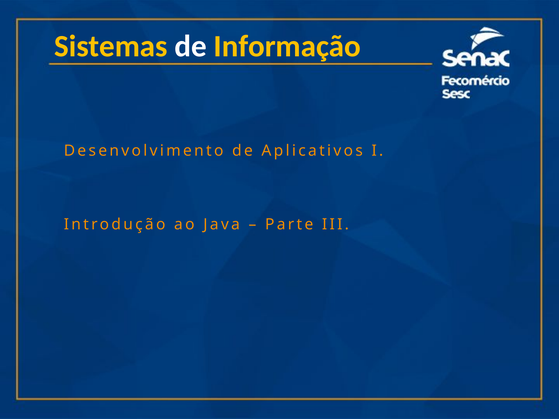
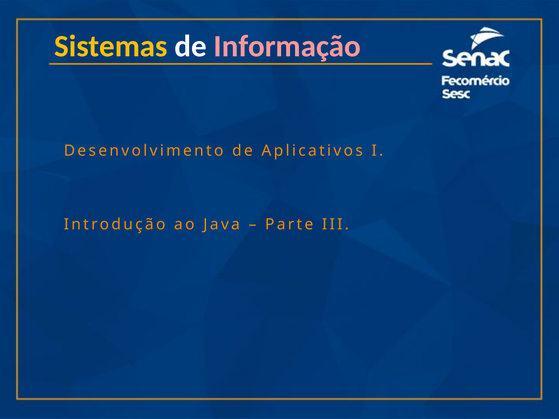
Informação colour: yellow -> pink (287, 46)
